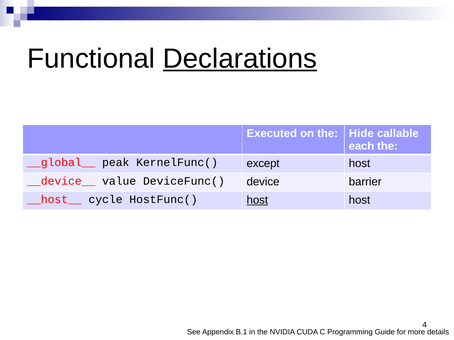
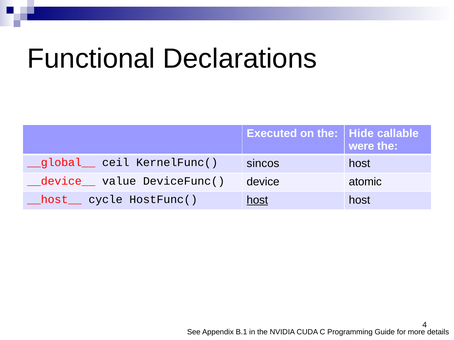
Declarations underline: present -> none (240, 59)
each: each -> were (361, 146)
peak: peak -> ceil (116, 163)
except: except -> sincos (263, 164)
barrier: barrier -> atomic (365, 182)
